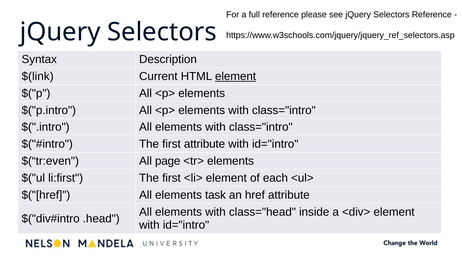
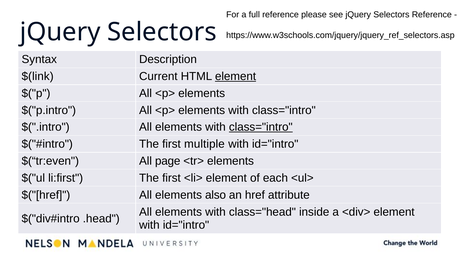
class="intro underline: none -> present (261, 127)
first attribute: attribute -> multiple (204, 144)
task: task -> also (216, 195)
